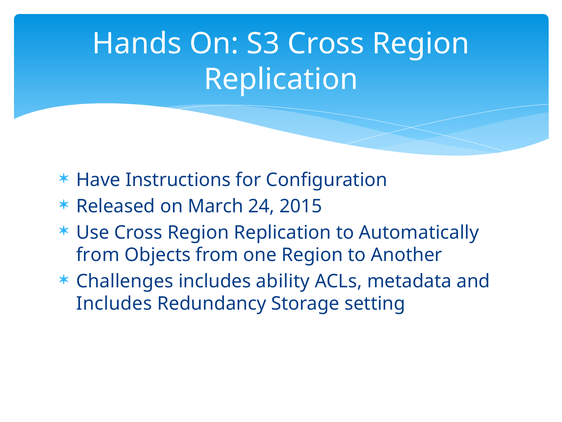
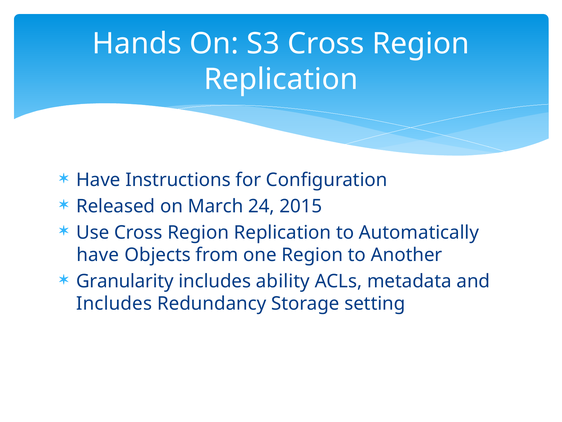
from: from -> have (98, 255)
Challenges: Challenges -> Granularity (125, 281)
